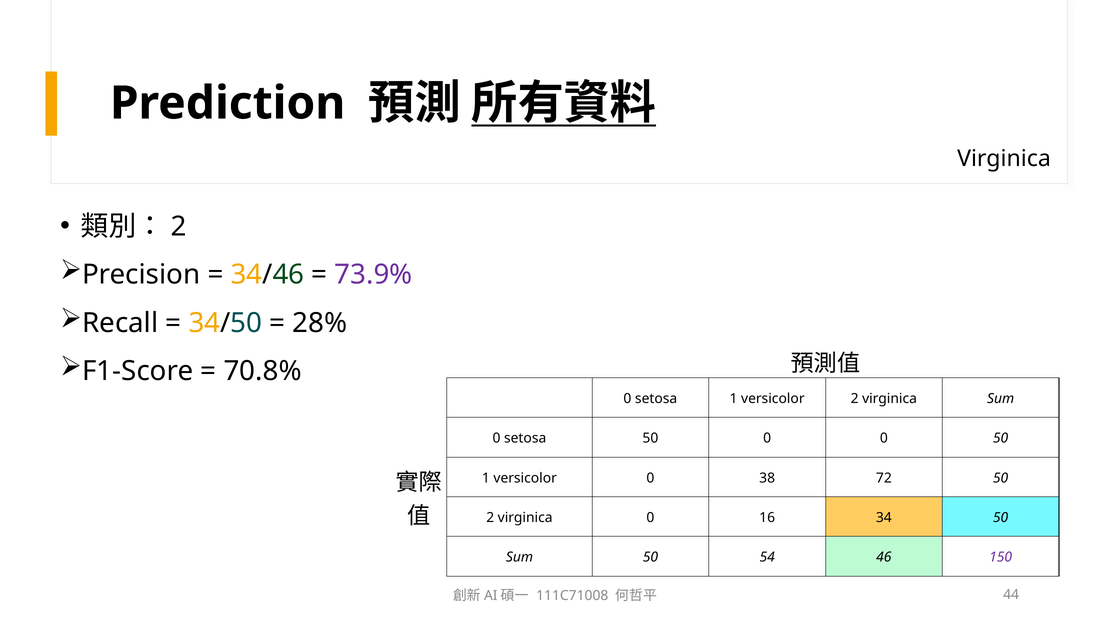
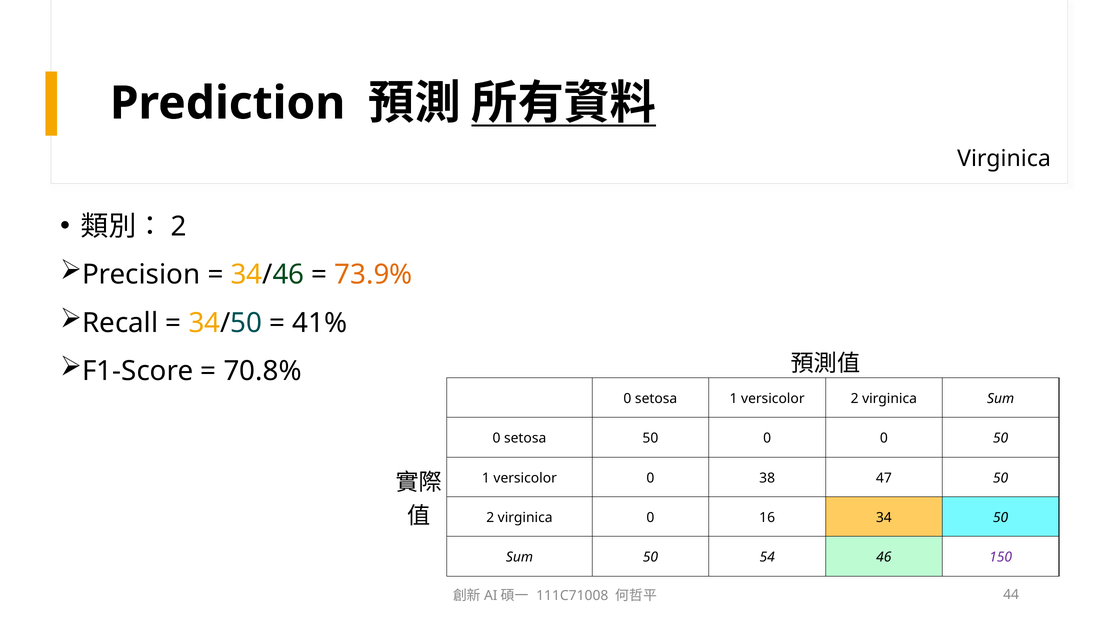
73.9% colour: purple -> orange (373, 275)
28%: 28% -> 41% (320, 323)
72: 72 -> 47 (884, 478)
